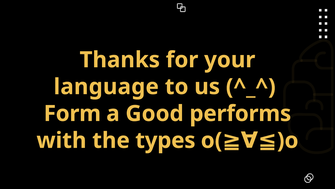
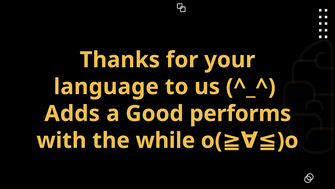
Form: Form -> Adds (72, 113)
types: types -> while (165, 140)
